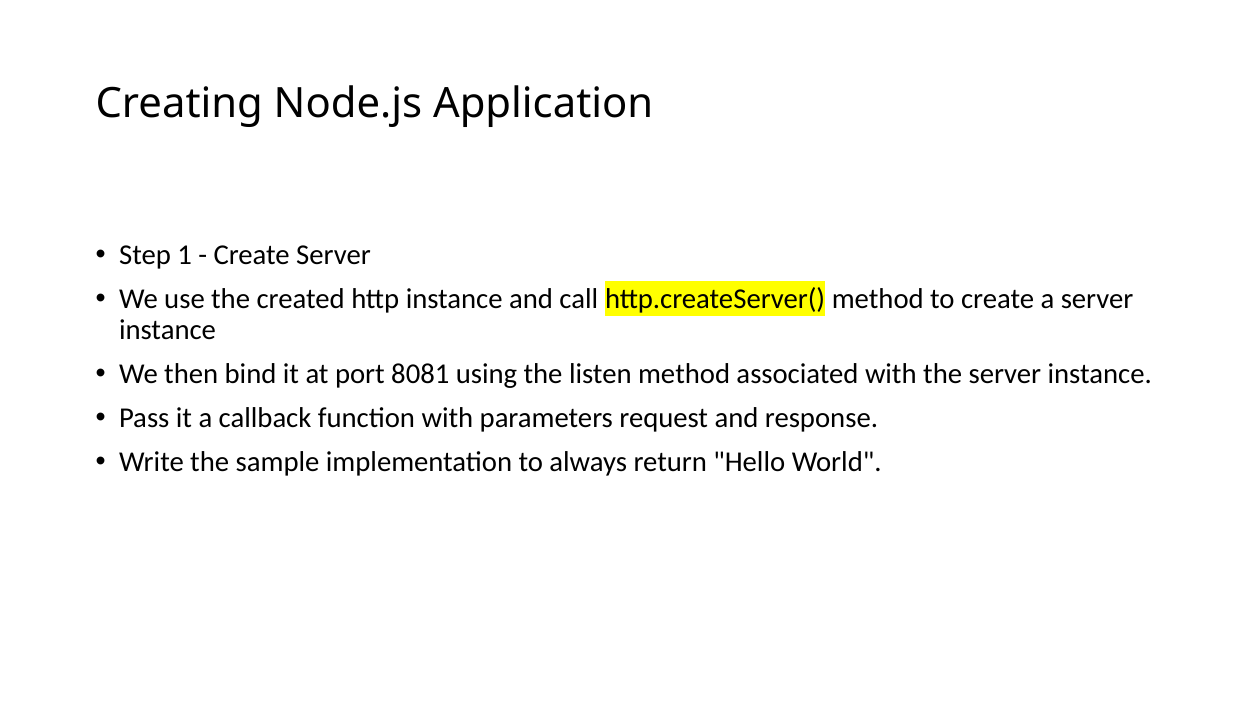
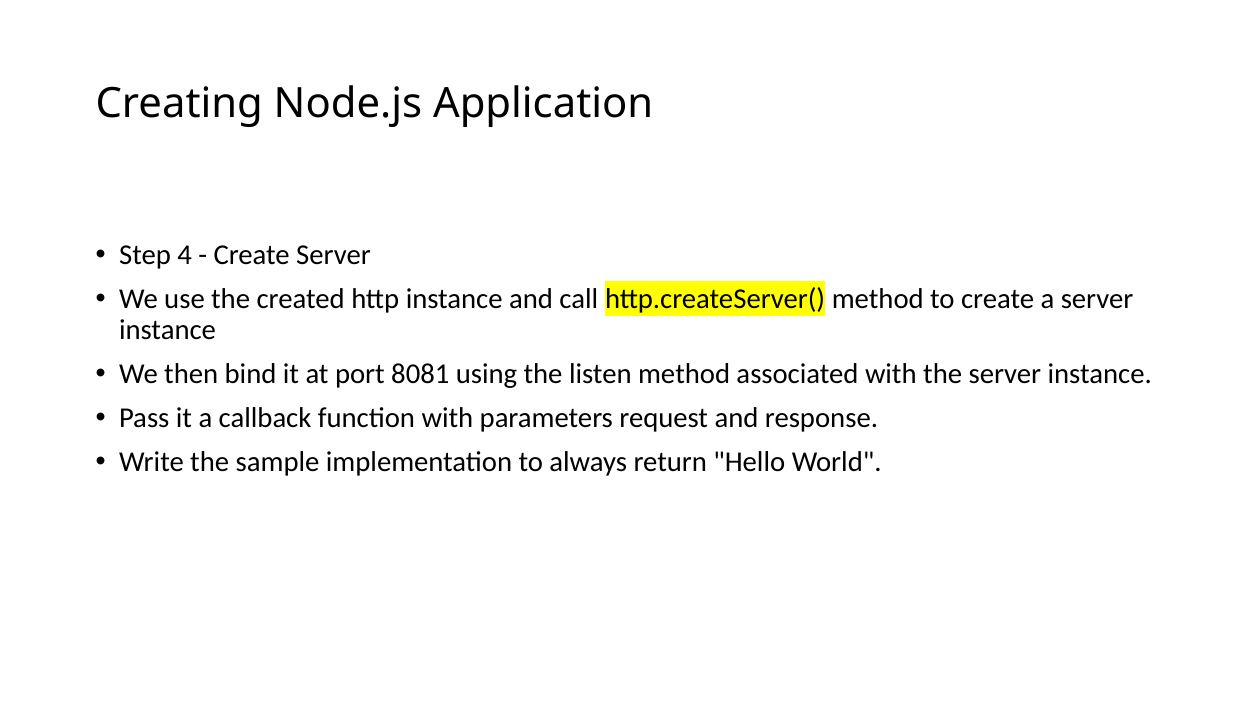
1: 1 -> 4 (185, 255)
